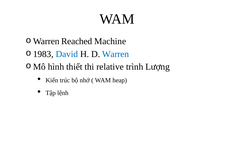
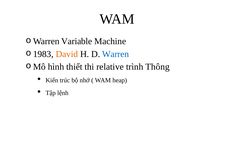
Reached: Reached -> Variable (77, 41)
David colour: blue -> orange (67, 54)
Lượng: Lượng -> Thông (158, 67)
